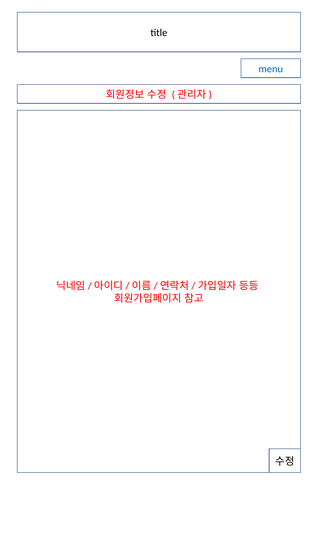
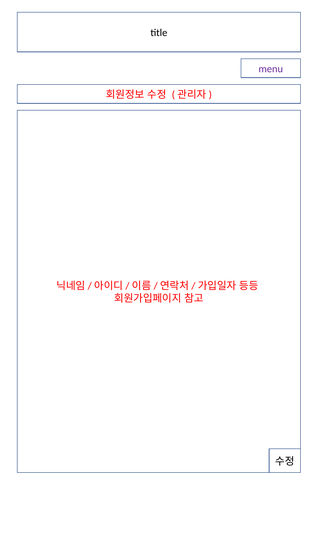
menu colour: blue -> purple (271, 69)
